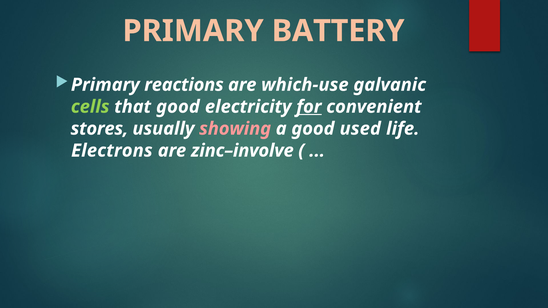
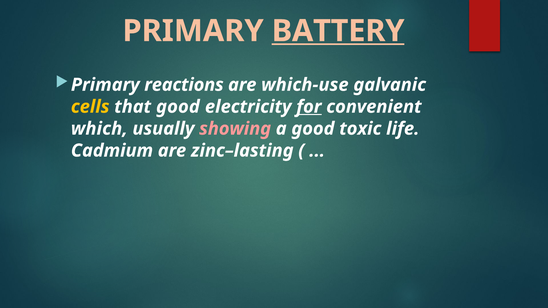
BATTERY underline: none -> present (338, 31)
cells colour: light green -> yellow (90, 107)
stores: stores -> which (99, 129)
used: used -> toxic (360, 129)
Electrons: Electrons -> Cadmium (112, 151)
zinc–involve: zinc–involve -> zinc–lasting (242, 151)
